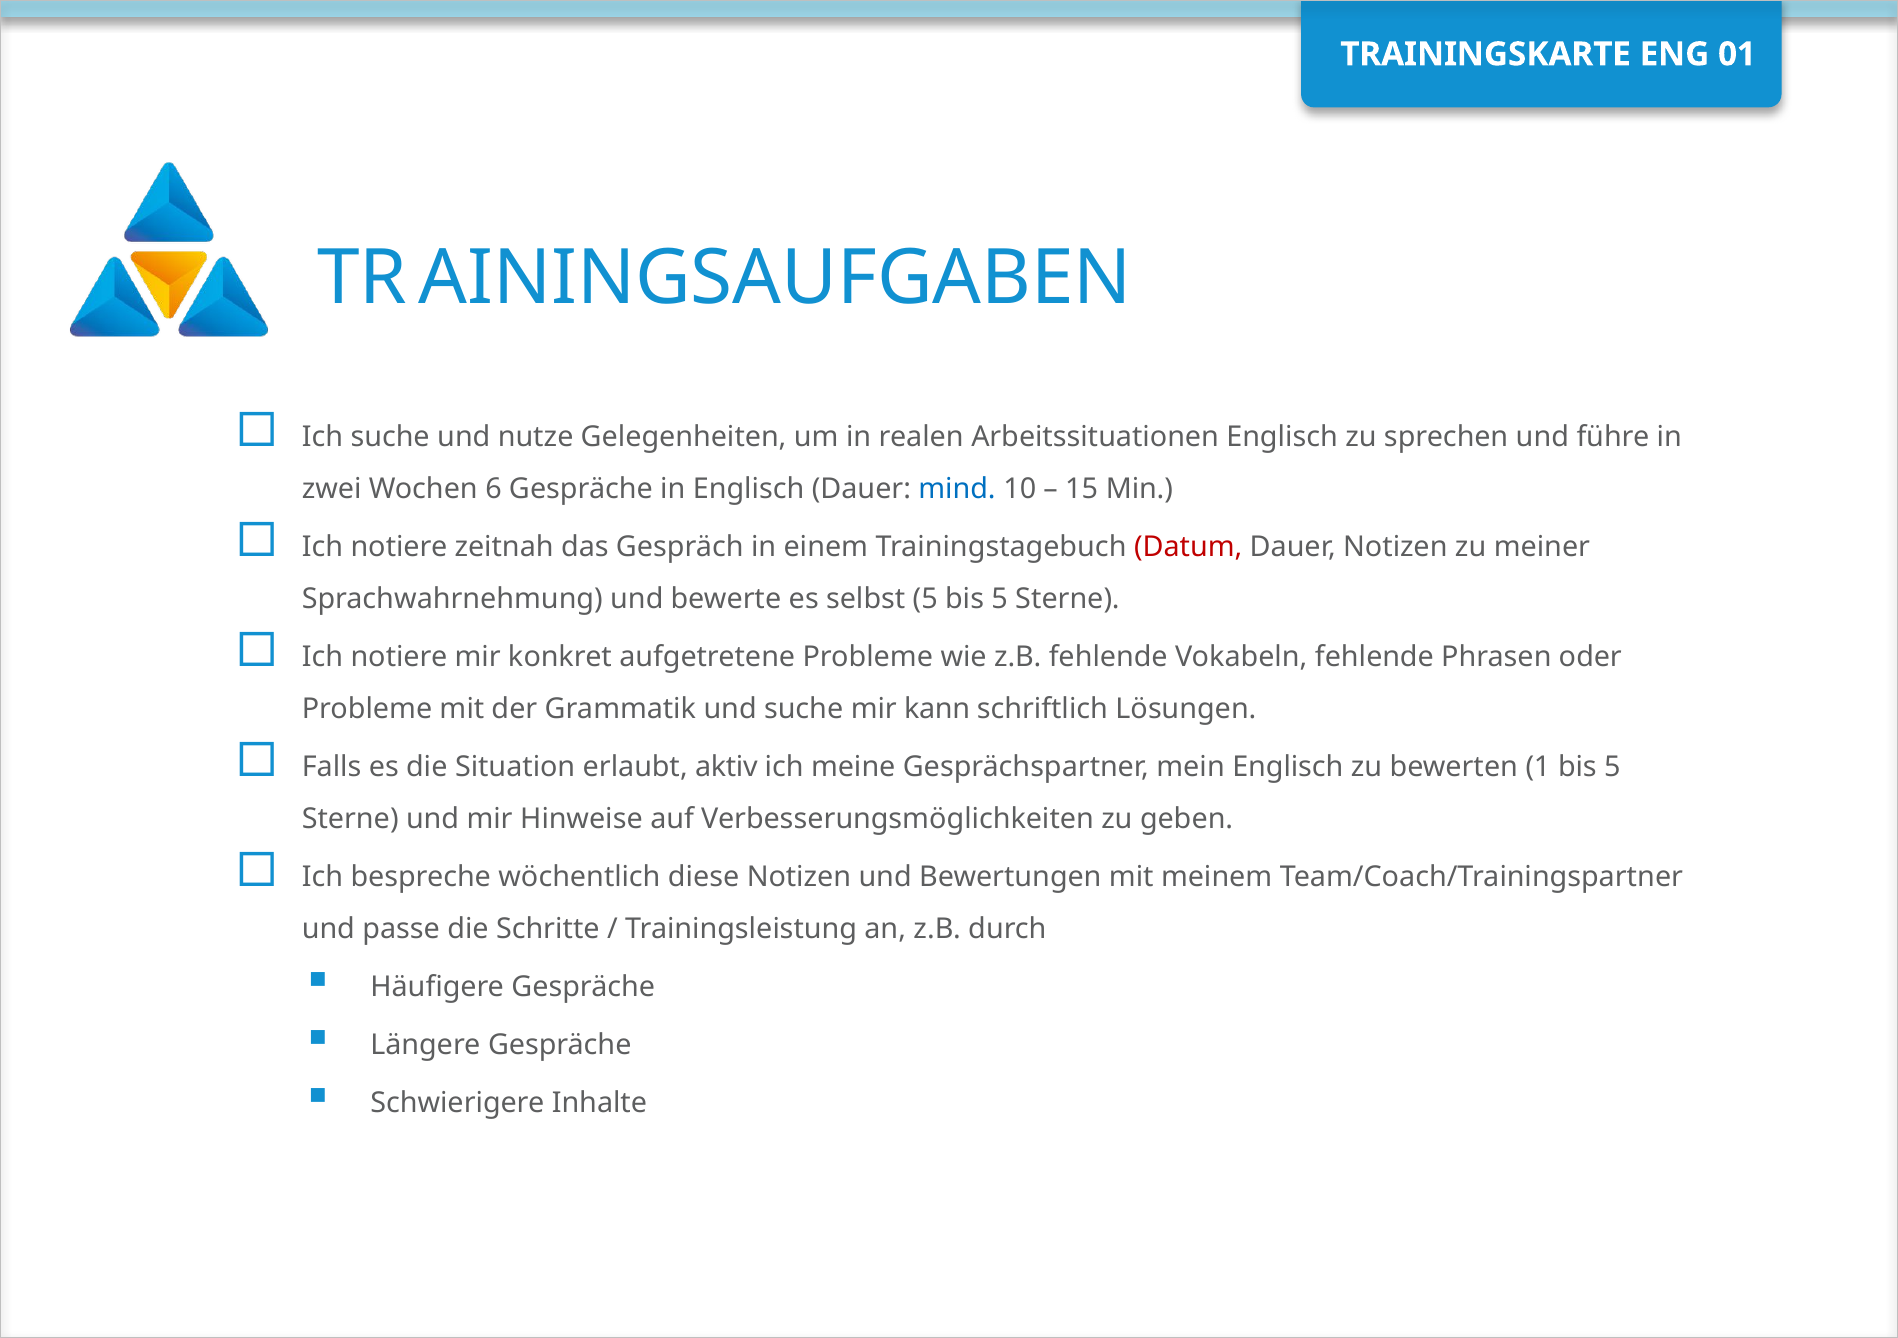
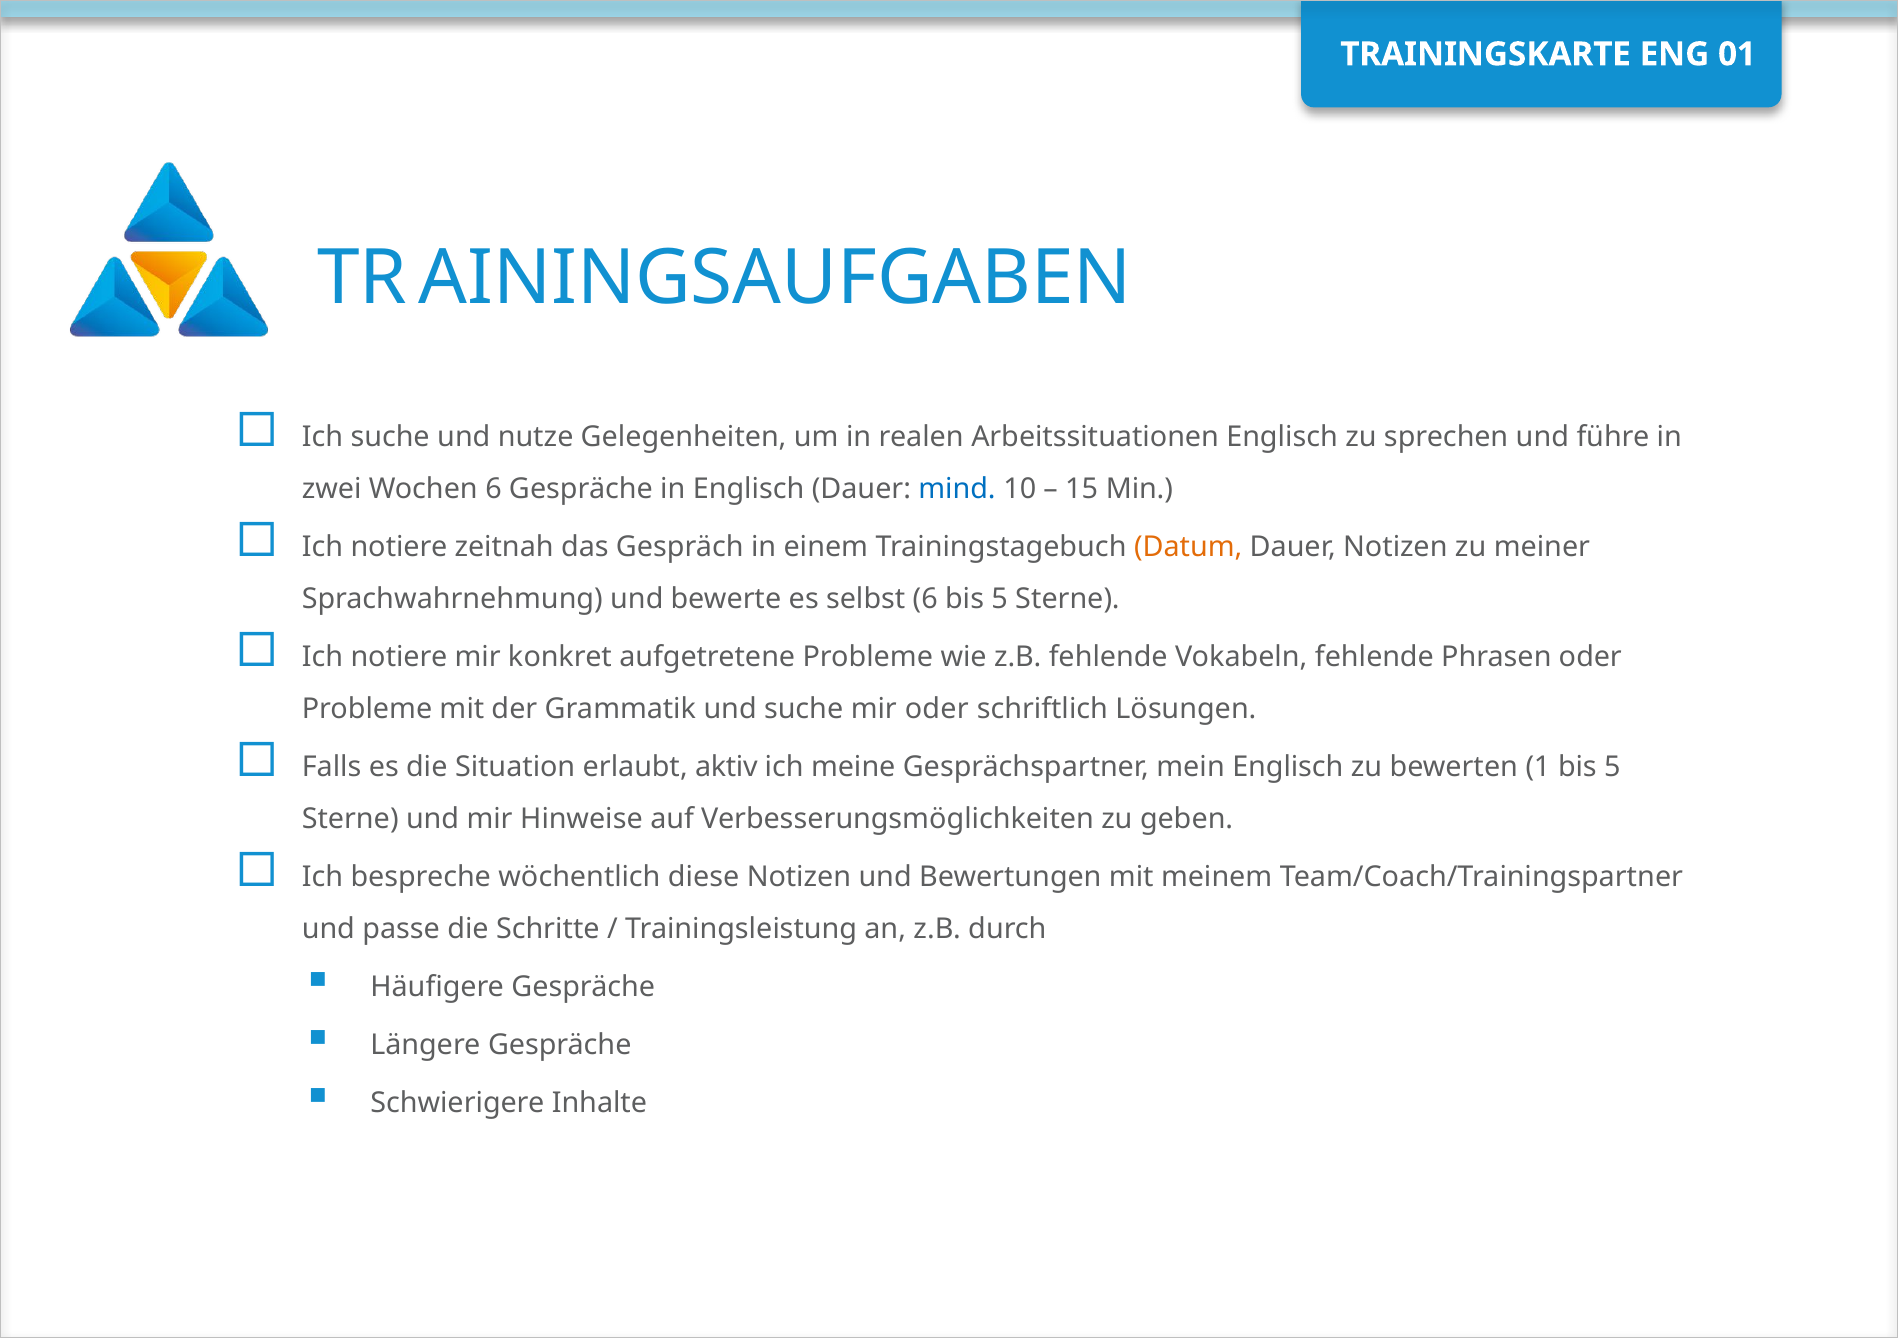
Datum colour: red -> orange (1188, 547)
selbst 5: 5 -> 6 (925, 599)
mir kann: kann -> oder (937, 709)
